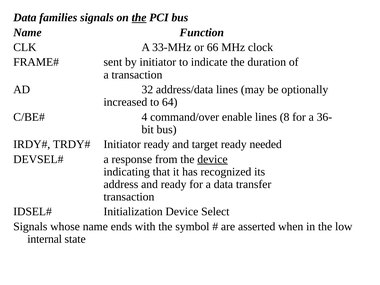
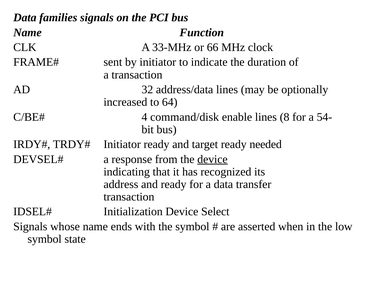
the underline: present -> none (139, 18)
command/over: command/over -> command/disk (185, 117)
36-: 36- -> 54- (324, 117)
internal: internal -> symbol (45, 239)
